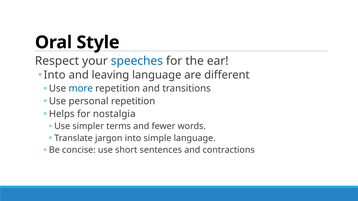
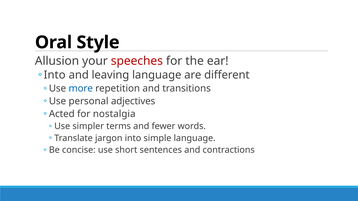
Respect: Respect -> Allusion (57, 61)
speeches colour: blue -> red (137, 61)
personal repetition: repetition -> adjectives (133, 101)
Helps: Helps -> Acted (62, 114)
